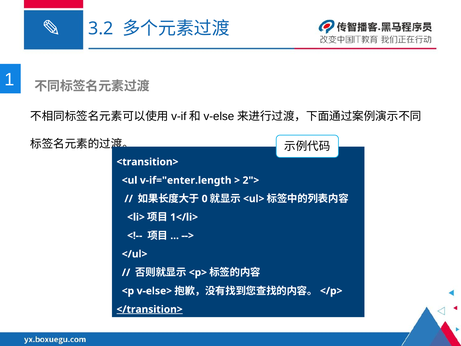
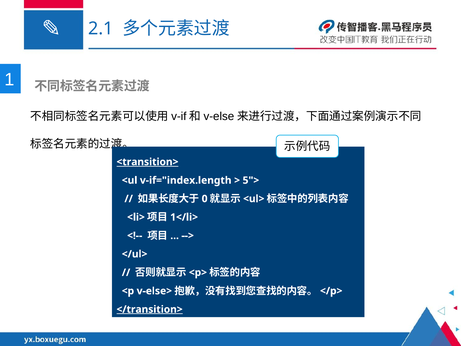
3.2: 3.2 -> 2.1 (101, 29)
<transition> underline: none -> present (147, 162)
v-if="enter.length: v-if="enter.length -> v-if="index.length (186, 180)
2">: 2"> -> 5"> (251, 180)
